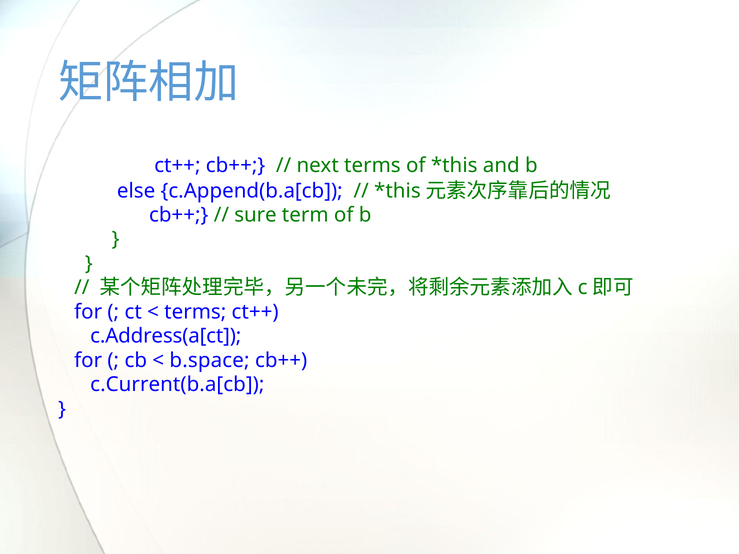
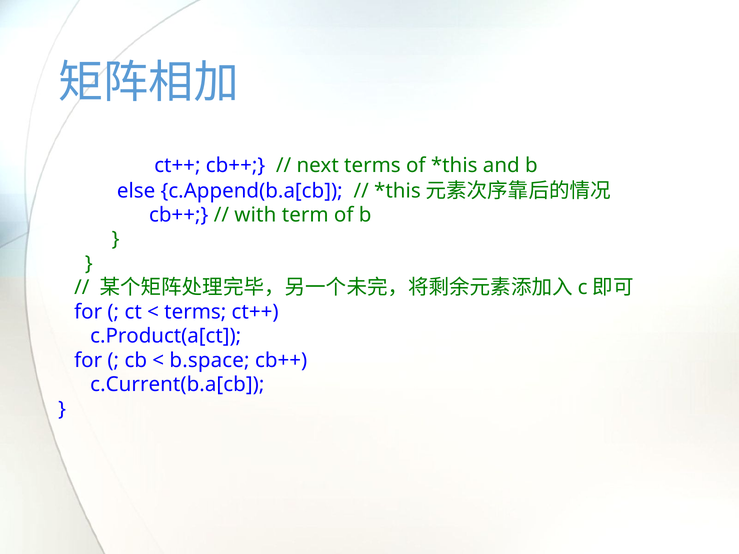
sure: sure -> with (255, 215)
c.Address(a[ct: c.Address(a[ct -> c.Product(a[ct (166, 336)
